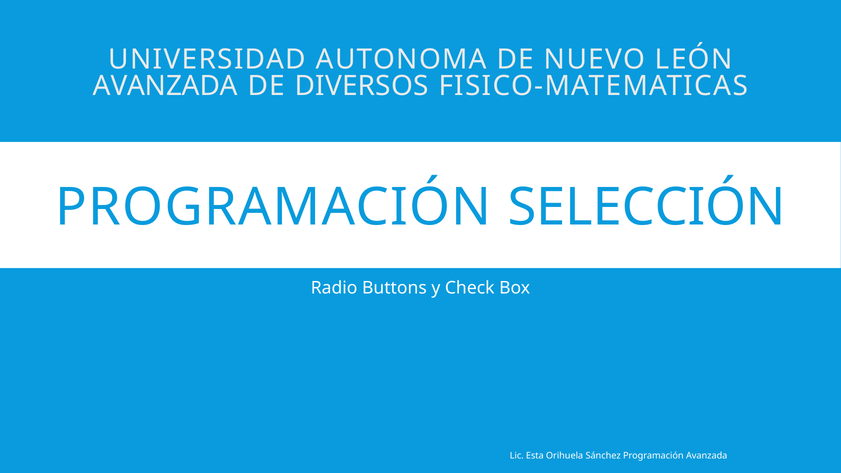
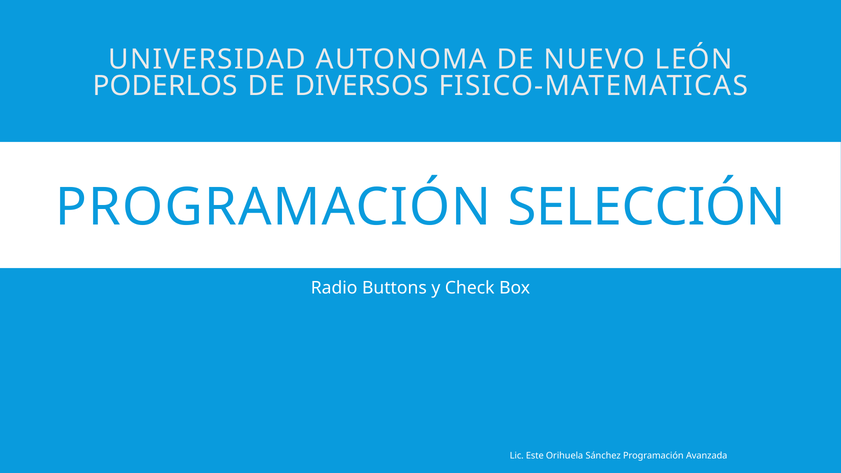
AVANZADA: AVANZADA -> PODERLOS (165, 86)
Esta: Esta -> Este (535, 456)
